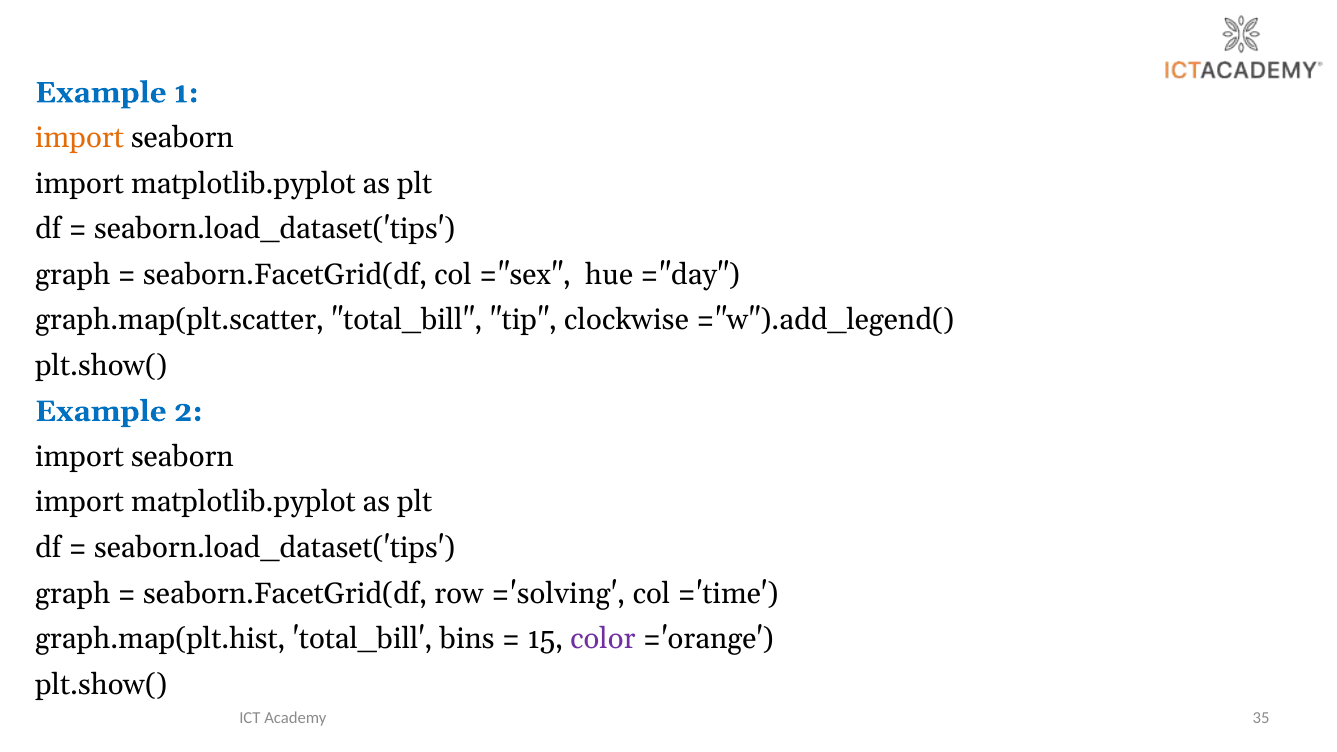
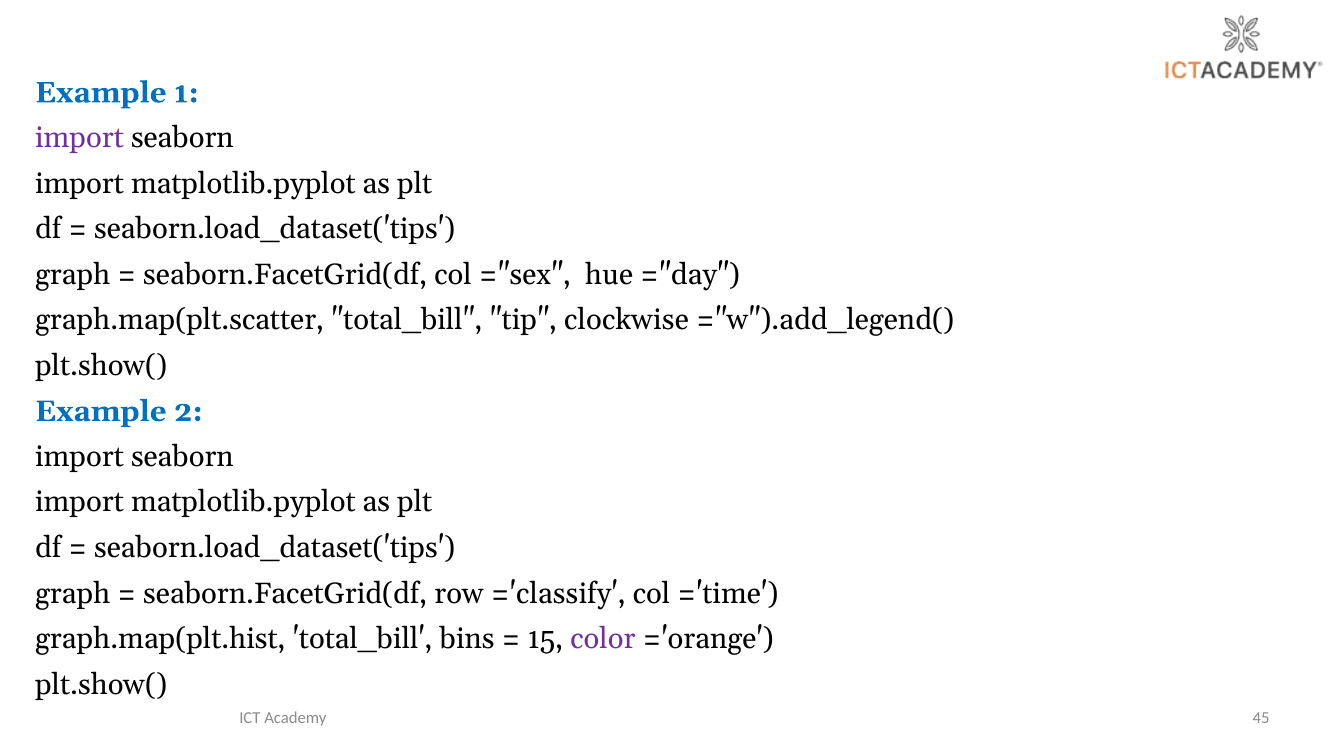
import colour: orange -> purple (80, 138)
='solving: ='solving -> ='classify (558, 593)
35: 35 -> 45 (1261, 718)
